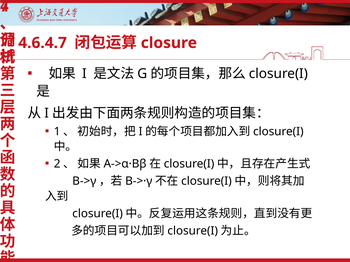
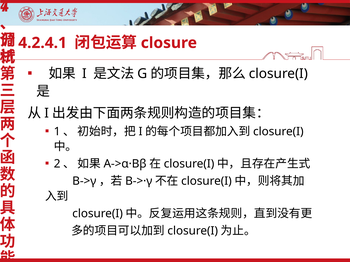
4.6.4.7: 4.6.4.7 -> 4.2.4.1 (43, 43)
